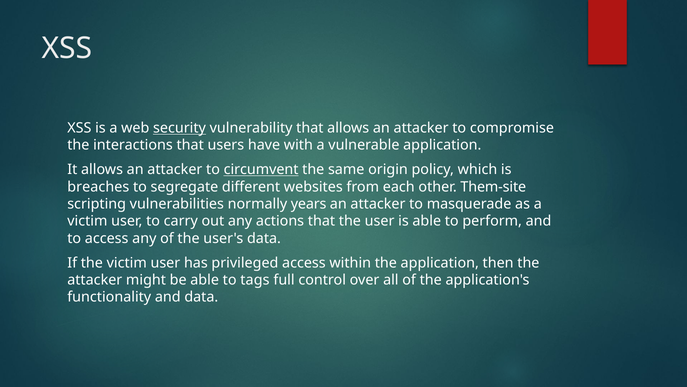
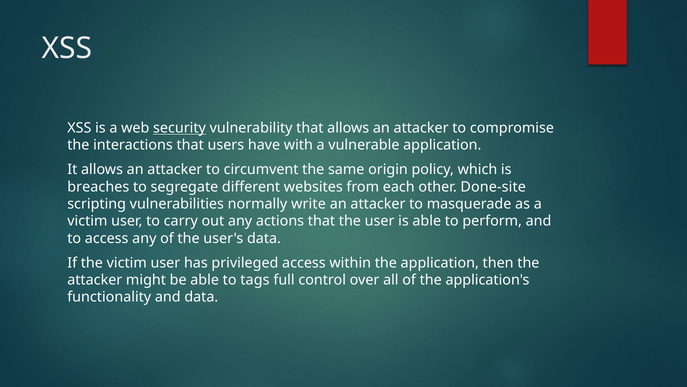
circumvent underline: present -> none (261, 169)
Them-site: Them-site -> Done-site (493, 187)
years: years -> write (309, 204)
